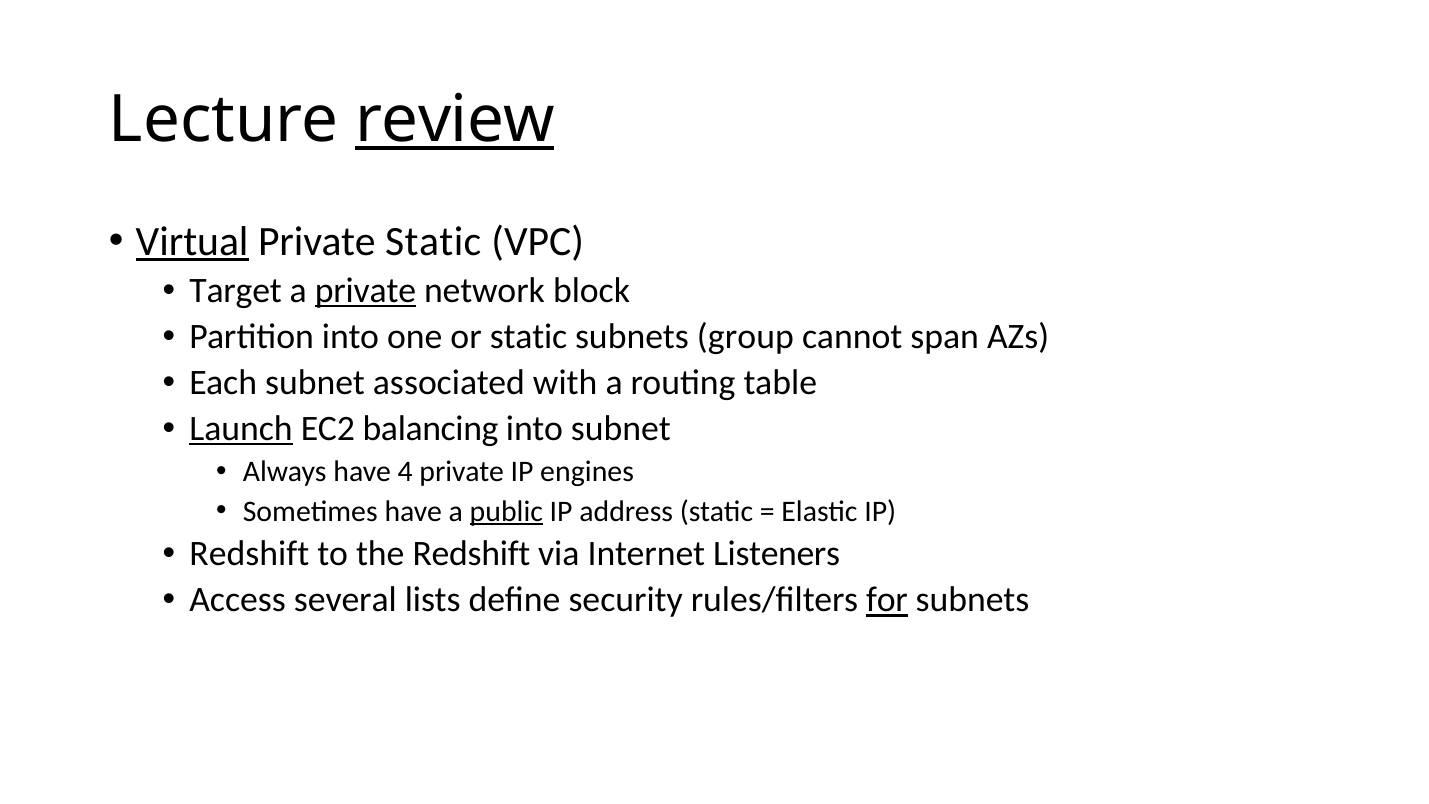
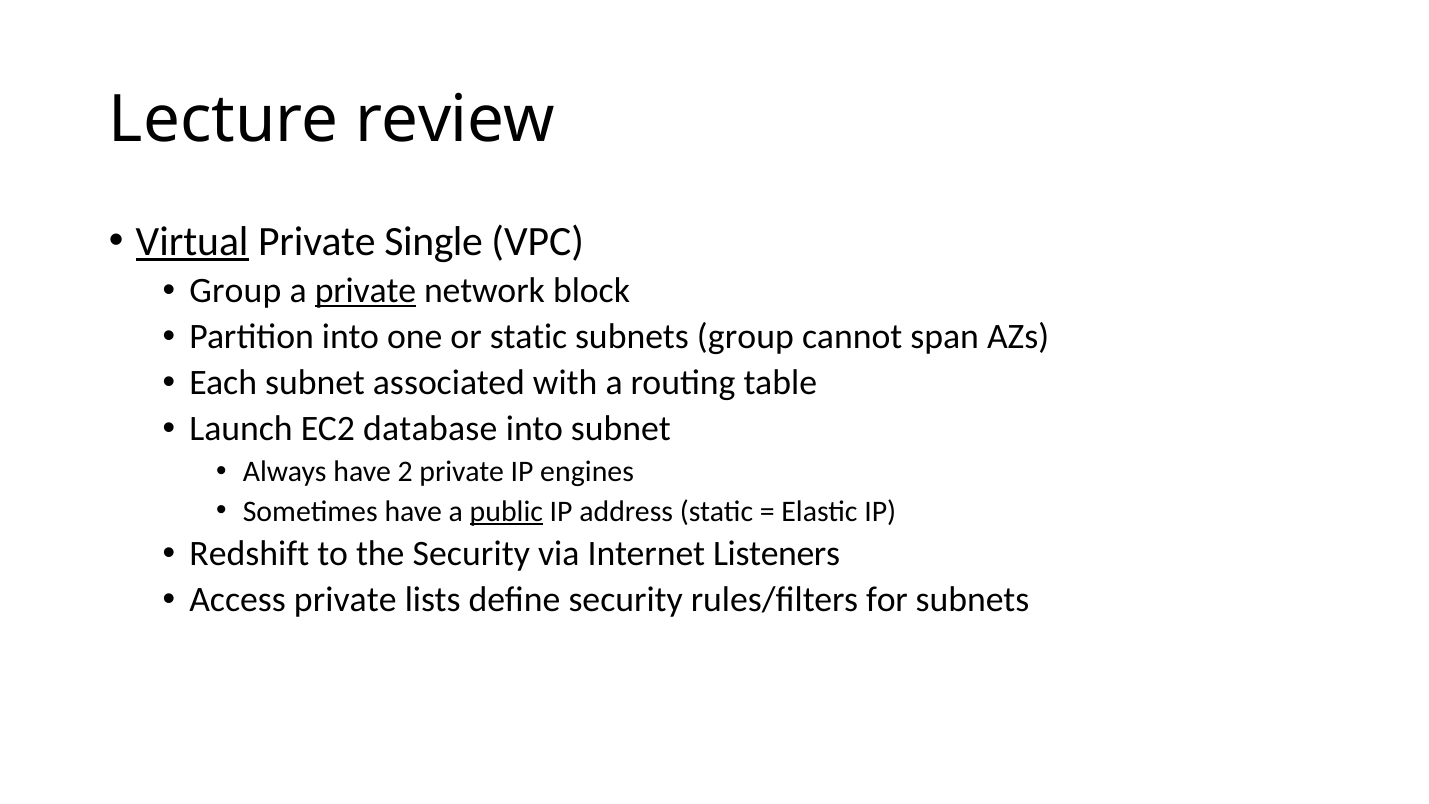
review underline: present -> none (455, 120)
Private Static: Static -> Single (434, 242)
Target: Target -> Group (235, 291)
Launch underline: present -> none (241, 429)
balancing: balancing -> database (430, 429)
4: 4 -> 2 (405, 472)
the Redshift: Redshift -> Security (471, 554)
Access several: several -> private (345, 600)
for underline: present -> none (887, 600)
